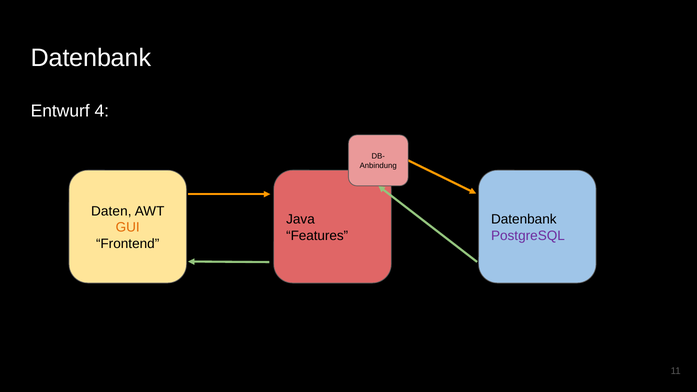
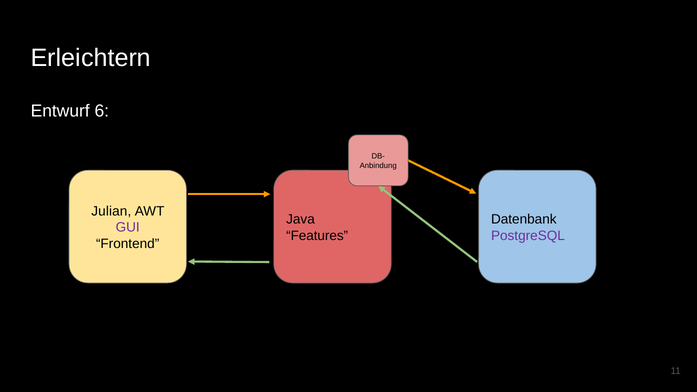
Datenbank: Datenbank -> Erleichtern (91, 58)
4: 4 -> 6 (102, 111)
Daten: Daten -> Julian (111, 211)
GUI colour: orange -> purple (128, 228)
